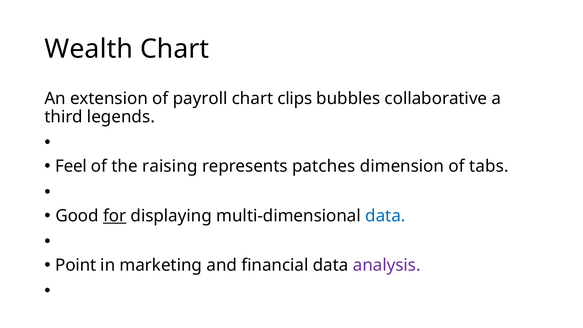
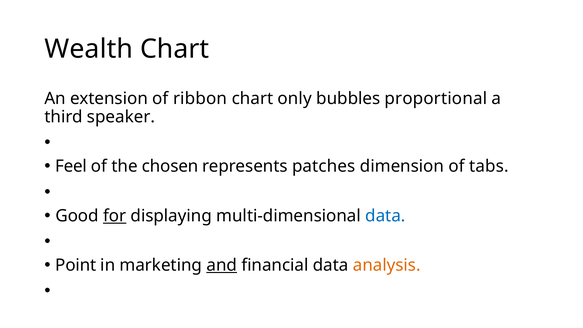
payroll: payroll -> ribbon (200, 99)
clips: clips -> only (295, 99)
collaborative: collaborative -> proportional (436, 99)
legends: legends -> speaker (121, 117)
raising: raising -> chosen (170, 166)
and underline: none -> present (222, 265)
analysis colour: purple -> orange (387, 265)
